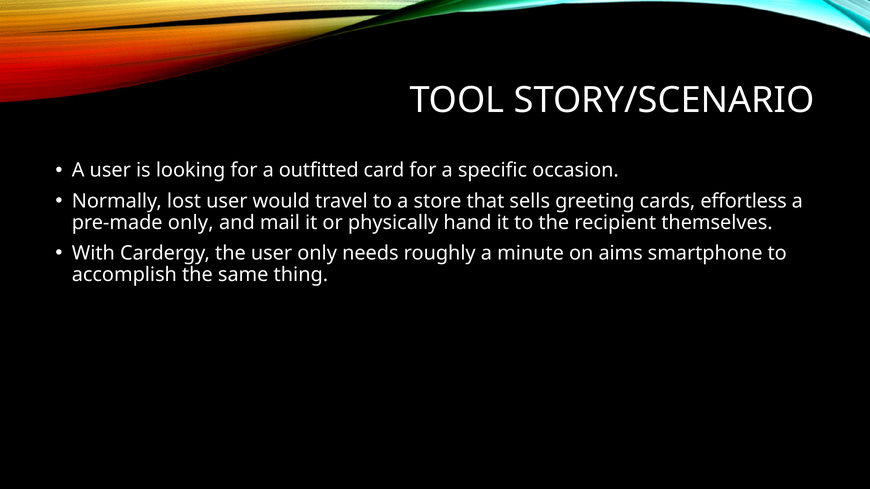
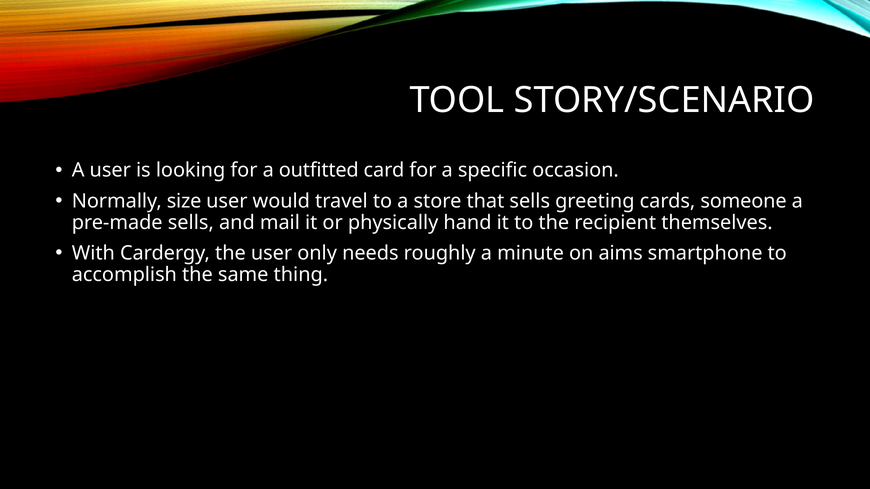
lost: lost -> size (184, 201)
effortless: effortless -> someone (744, 201)
pre-made only: only -> sells (191, 223)
